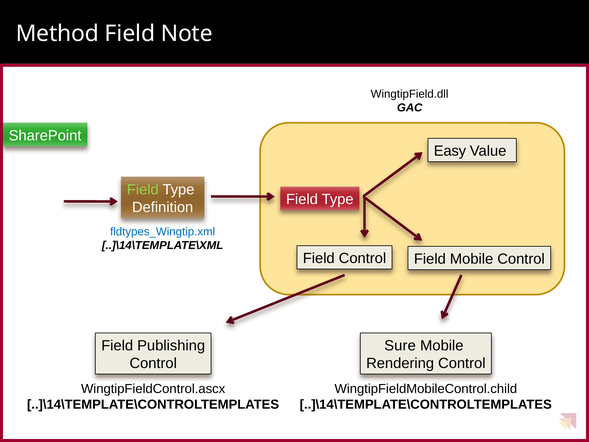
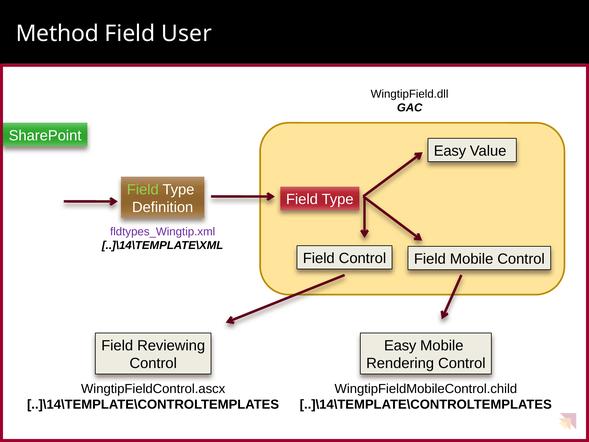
Note: Note -> User (187, 33)
fldtypes_Wingtip.xml colour: blue -> purple (163, 231)
Publishing: Publishing -> Reviewing (171, 346)
Sure: Sure -> Easy (400, 346)
